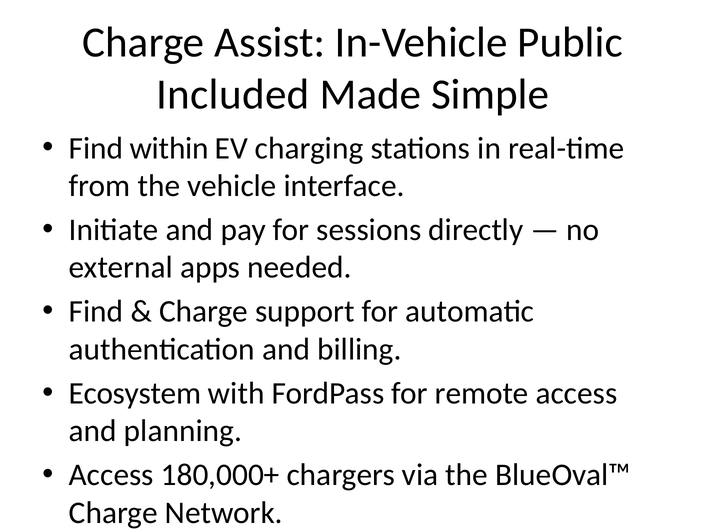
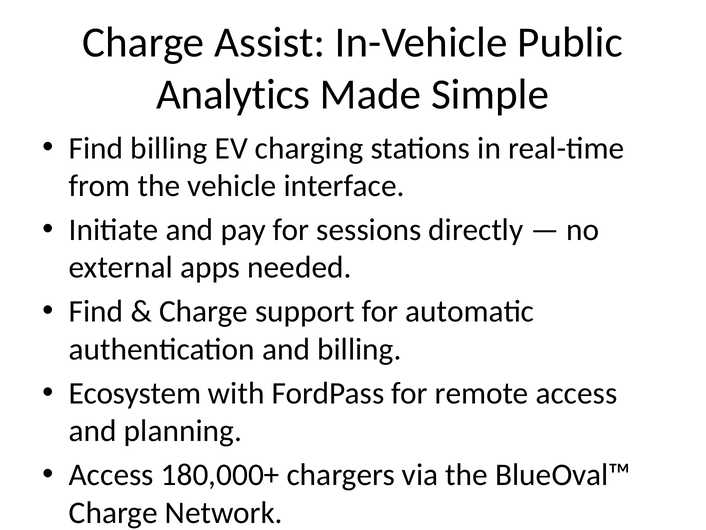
Included: Included -> Analytics (233, 94)
Find within: within -> billing (169, 148)
